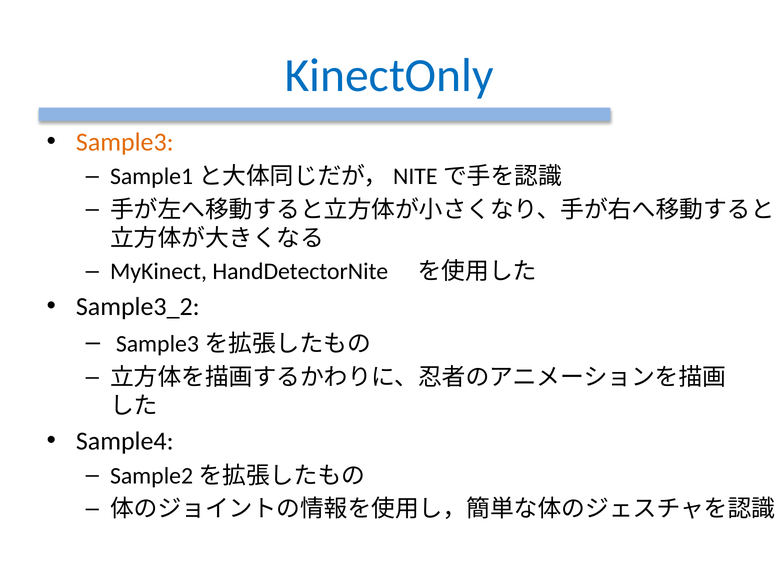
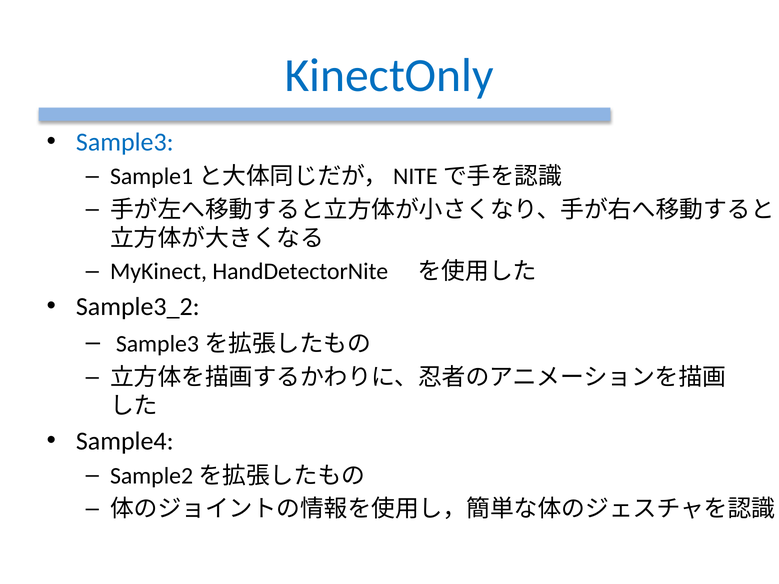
Sample3 colour: orange -> blue (125, 142)
